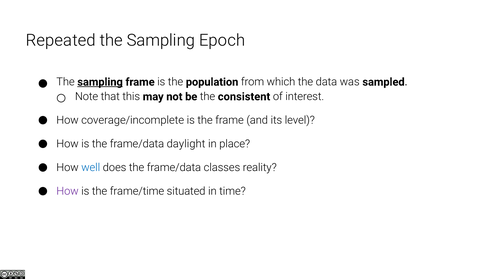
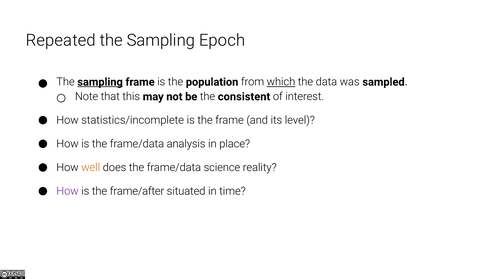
which underline: none -> present (281, 82)
coverage/incomplete: coverage/incomplete -> statistics/incomplete (133, 120)
daylight: daylight -> analysis (186, 144)
well colour: blue -> orange (91, 167)
classes: classes -> science (222, 167)
frame/time: frame/time -> frame/after (137, 191)
